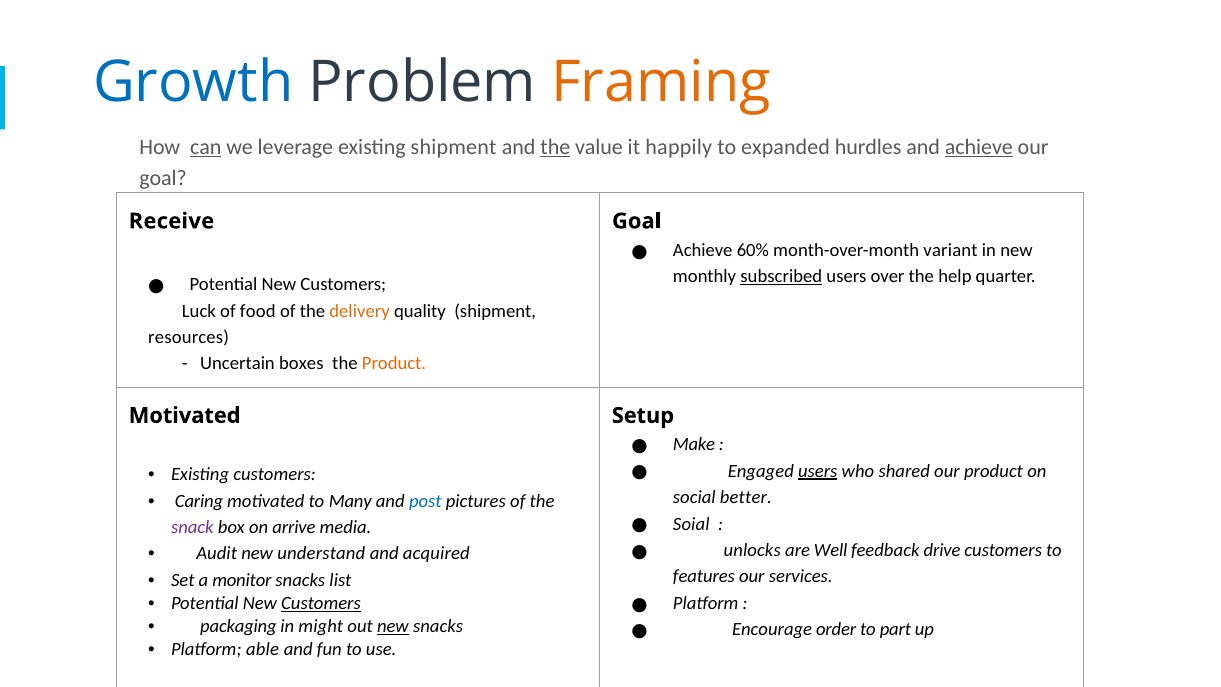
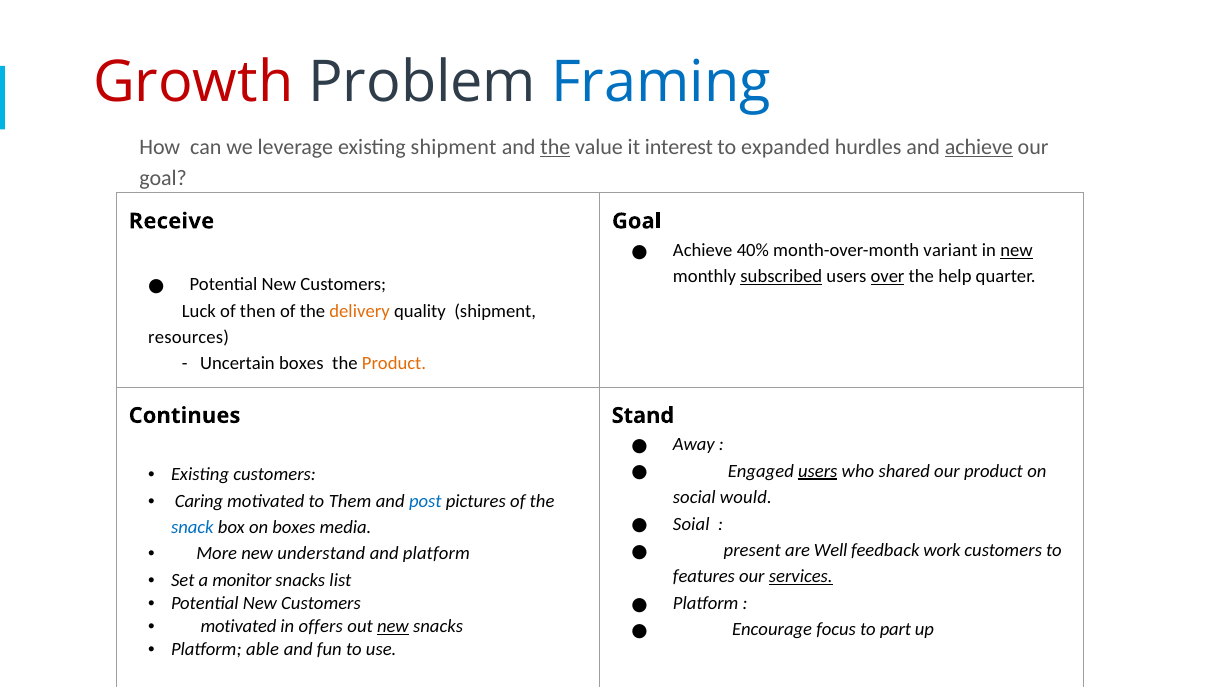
Growth colour: blue -> red (193, 82)
Framing colour: orange -> blue (661, 82)
can underline: present -> none (206, 147)
happily: happily -> interest (679, 147)
60%: 60% -> 40% (753, 250)
new underline: none -> present (1016, 250)
over underline: none -> present (888, 277)
food: food -> then (258, 311)
Motivated: Motivated -> Continues (185, 416)
Setup: Setup -> Stand (643, 416)
Make: Make -> Away (694, 444)
better: better -> would (746, 497)
Many: Many -> Them (350, 501)
snack colour: purple -> blue (192, 527)
on arrive: arrive -> boxes (294, 527)
unlocks: unlocks -> present (752, 550)
drive: drive -> work (942, 550)
Audit: Audit -> More (217, 554)
and acquired: acquired -> platform (436, 554)
services underline: none -> present (801, 577)
Customers underline: present -> none (321, 603)
packaging: packaging -> motivated (238, 626)
might: might -> offers (321, 626)
order: order -> focus (836, 630)
